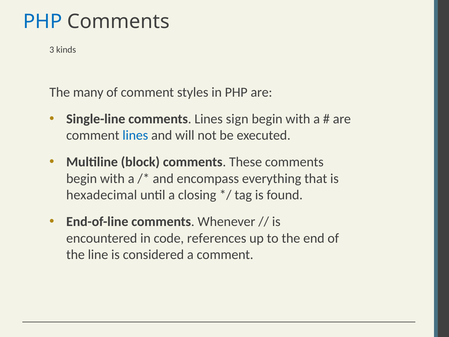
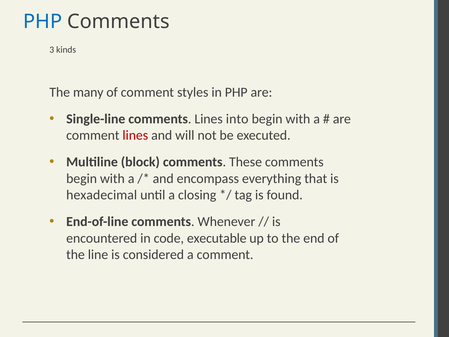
sign: sign -> into (237, 119)
lines colour: blue -> red (135, 135)
references: references -> executable (217, 238)
